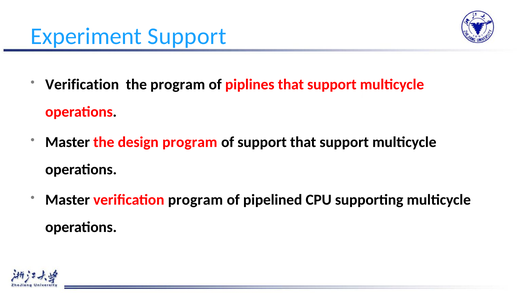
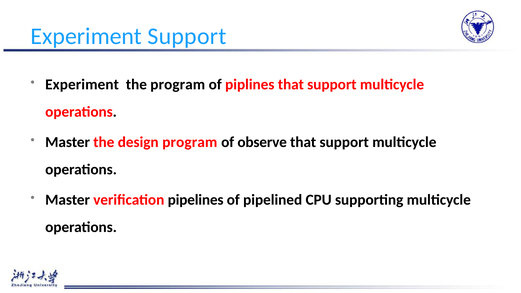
Verification: Verification -> Experiment (82, 85)
of support: support -> observe (262, 142)
verification program: program -> pipelines (196, 200)
